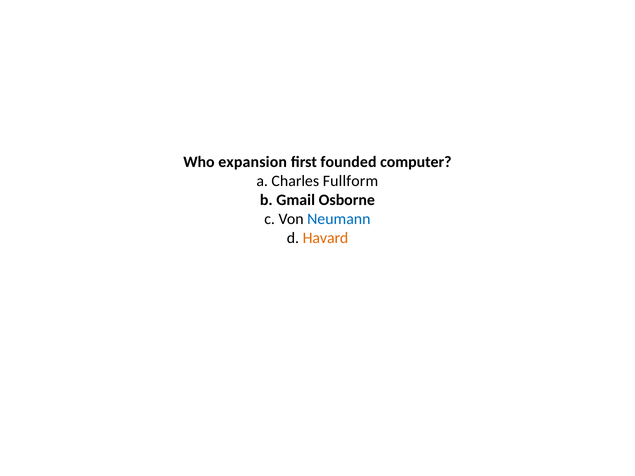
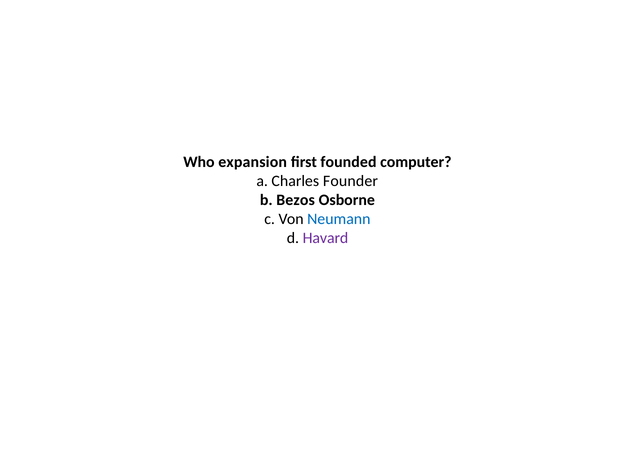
Fullform: Fullform -> Founder (350, 181)
Gmail: Gmail -> Bezos (296, 200)
Havard colour: orange -> purple (325, 238)
